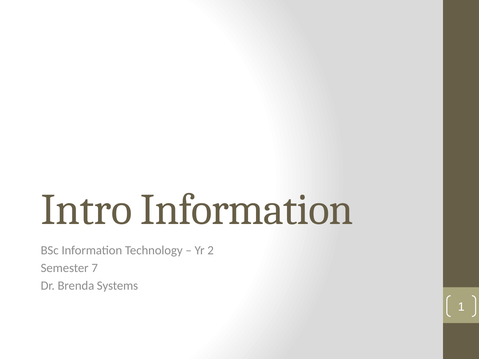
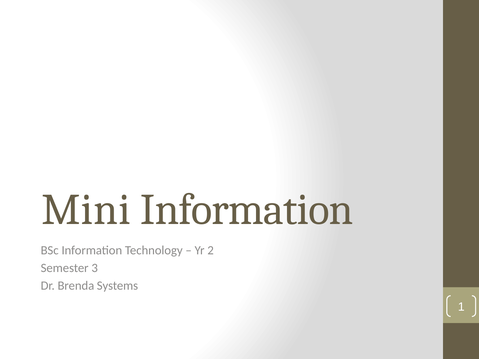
Intro: Intro -> Mini (86, 210)
7: 7 -> 3 (95, 268)
